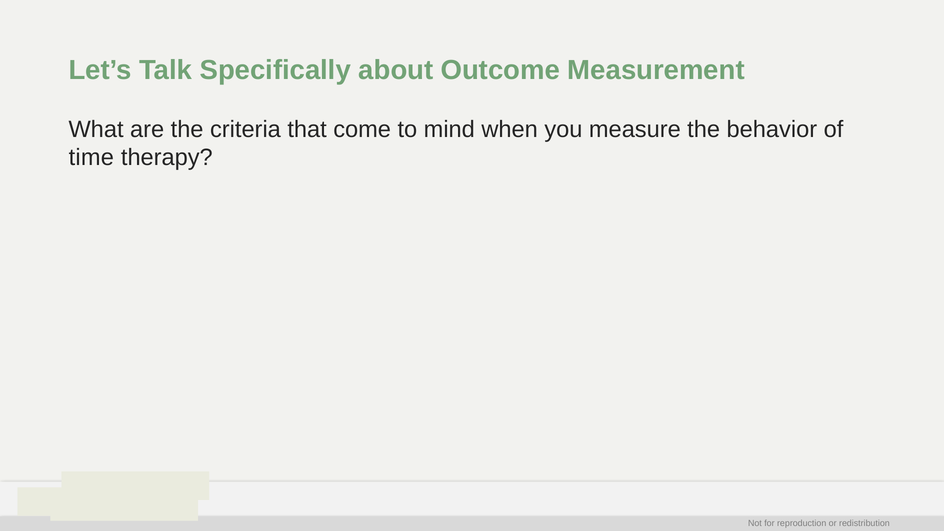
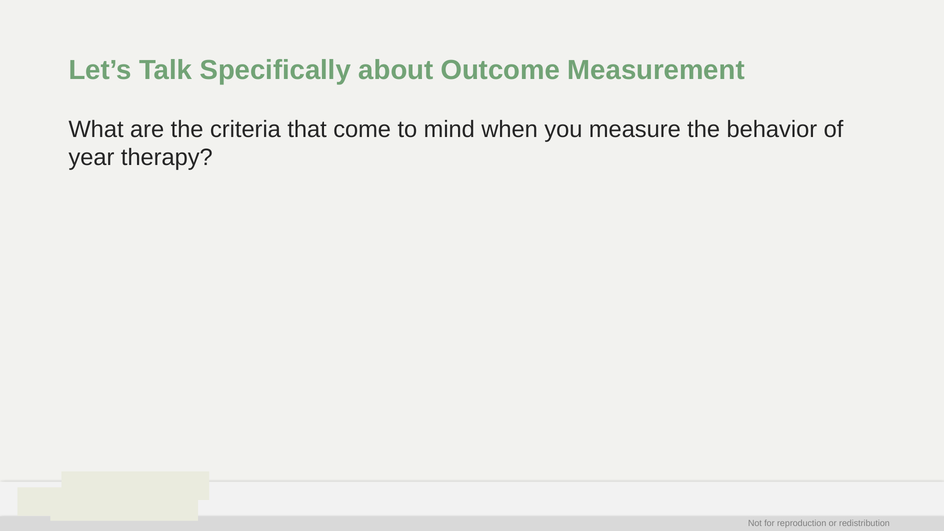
time: time -> year (91, 158)
